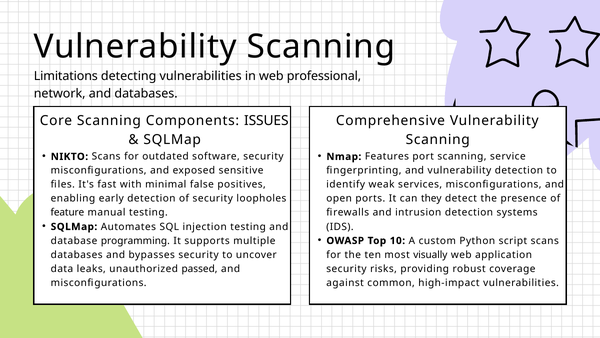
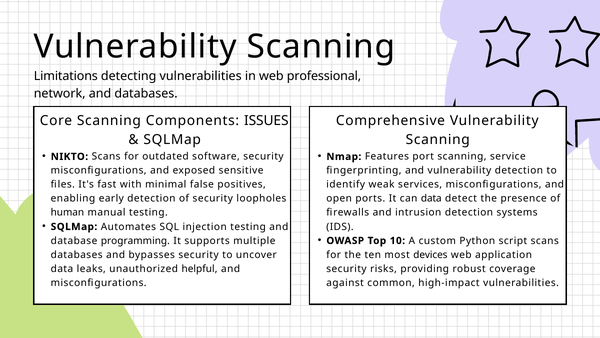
can they: they -> data (431, 198)
feature: feature -> human (67, 212)
visually: visually -> devices (430, 254)
passed: passed -> helpful (199, 268)
